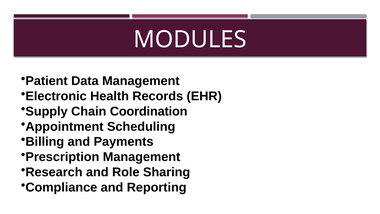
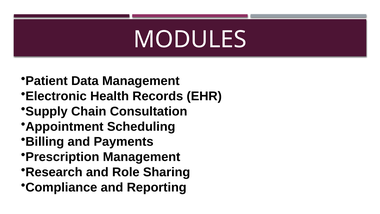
Coordination: Coordination -> Consultation (149, 111)
